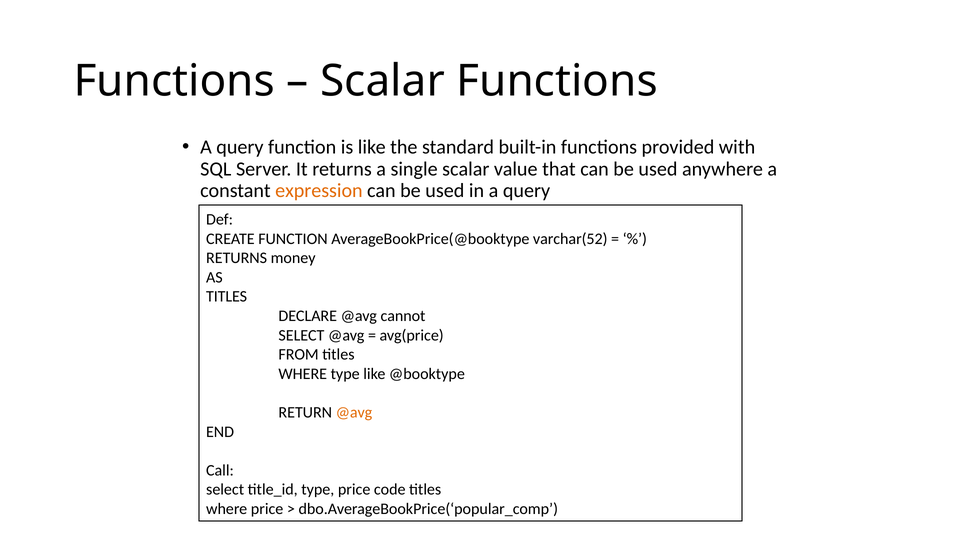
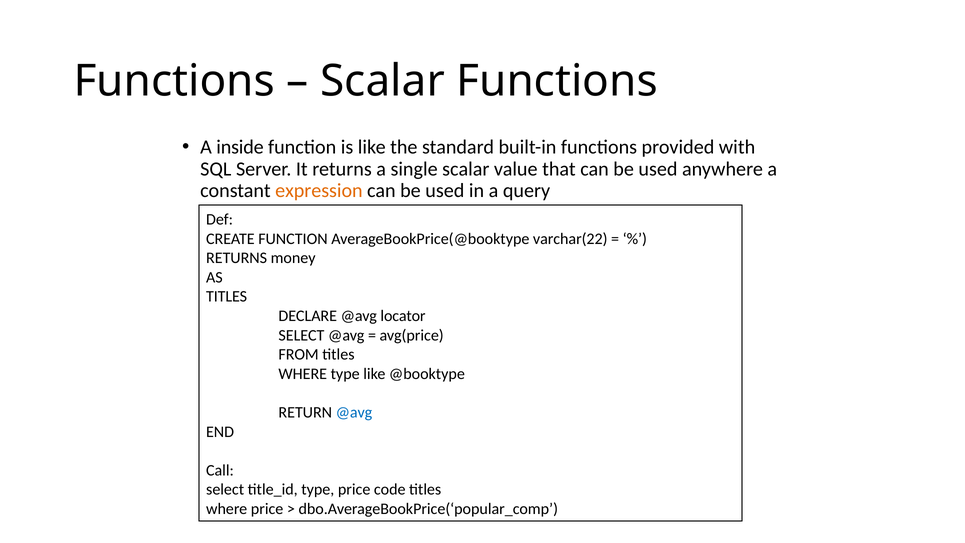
query: query -> inside (240, 147)
varchar(52: varchar(52 -> varchar(22 (570, 239)
cannot: cannot -> locator (403, 316)
@avg colour: orange -> blue (354, 412)
